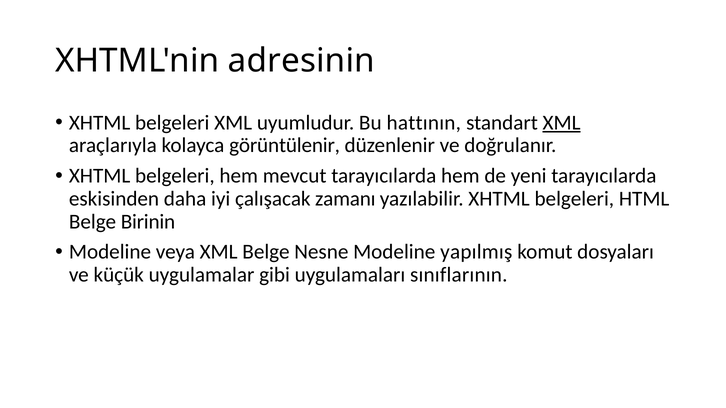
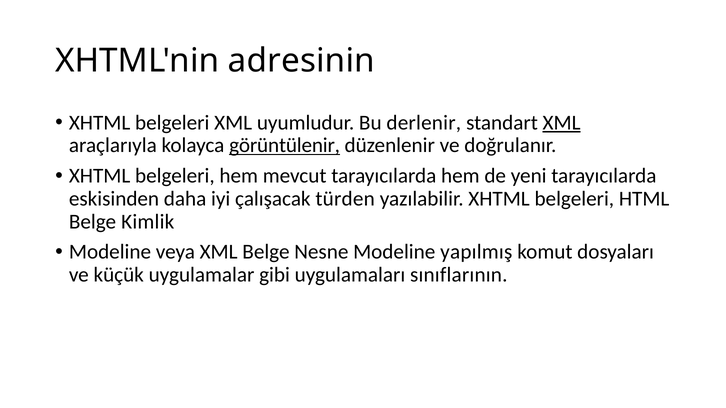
hattının: hattının -> derlenir (424, 123)
görüntülenir underline: none -> present (285, 146)
zamanı: zamanı -> türden (345, 199)
Birinin: Birinin -> Kimlik (148, 222)
